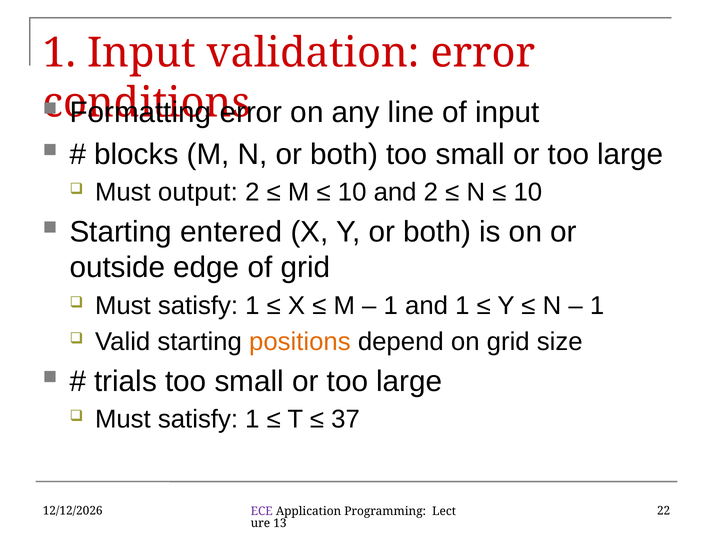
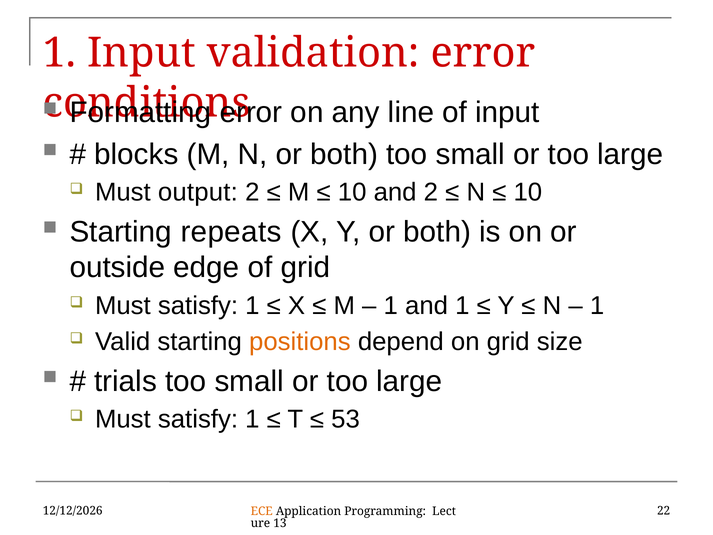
entered: entered -> repeats (231, 232)
37: 37 -> 53 (345, 419)
ECE colour: purple -> orange (262, 511)
